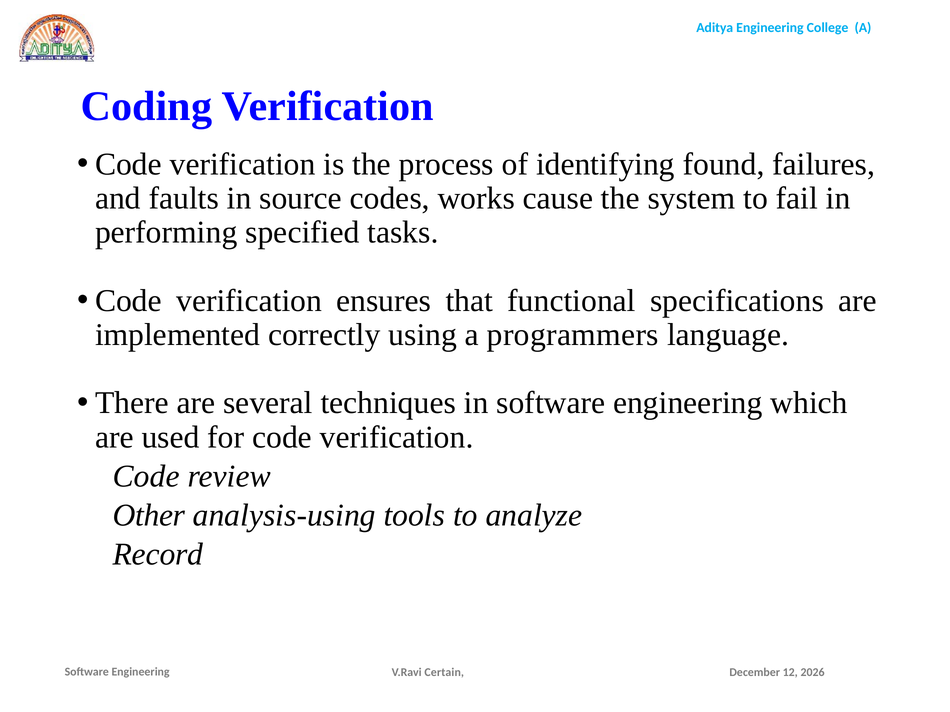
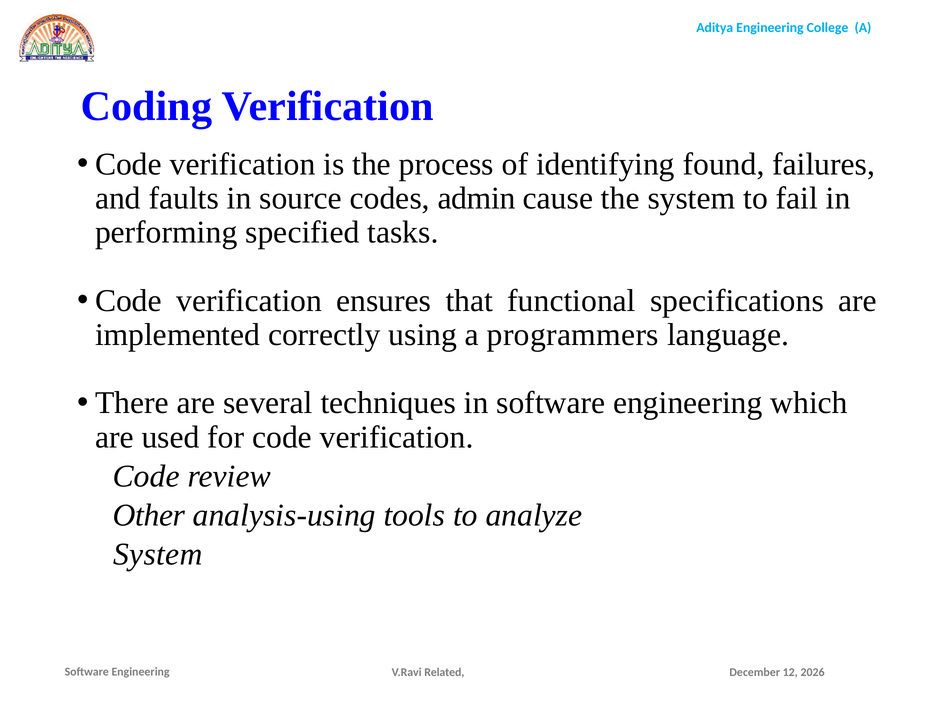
works: works -> admin (476, 198)
Record: Record -> System (158, 555)
Certain: Certain -> Related (444, 673)
